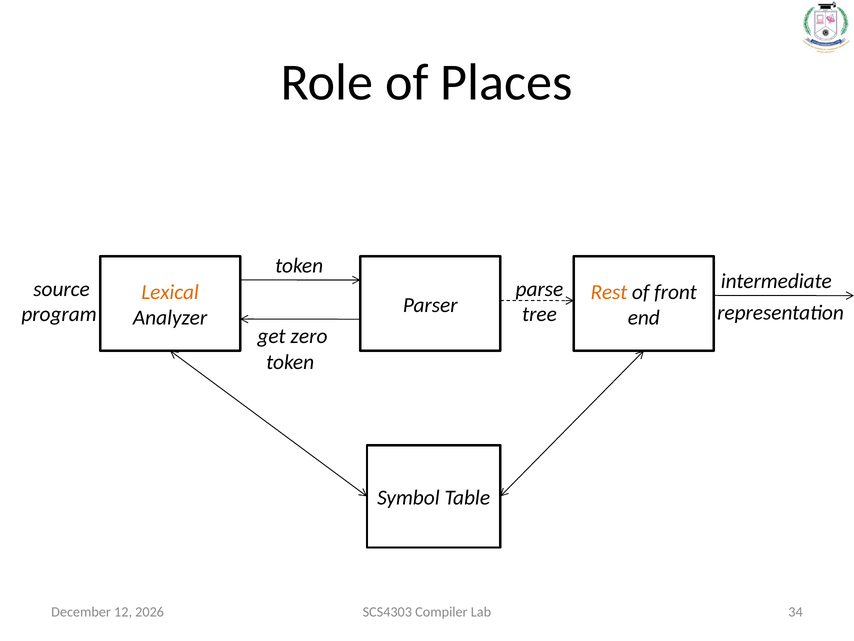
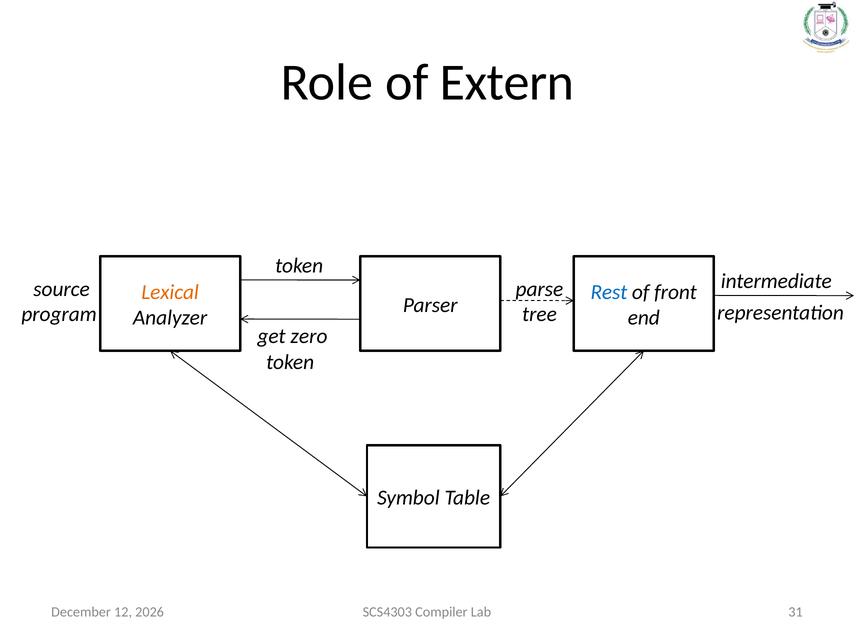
Places: Places -> Extern (507, 83)
Rest colour: orange -> blue (609, 292)
34: 34 -> 31 (796, 612)
